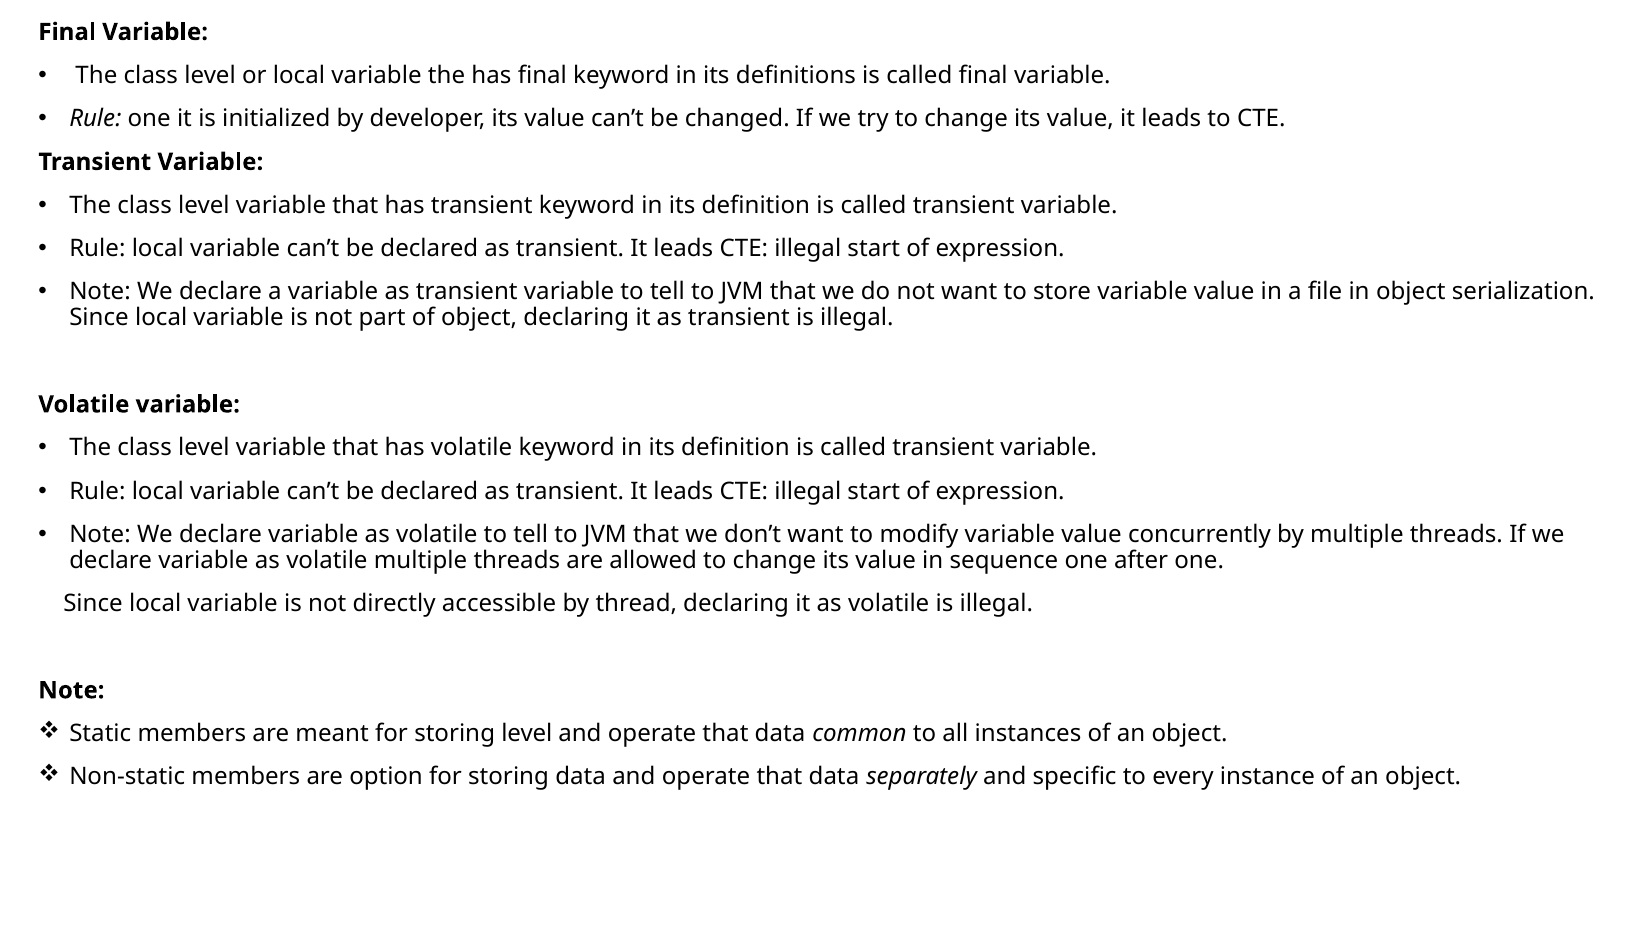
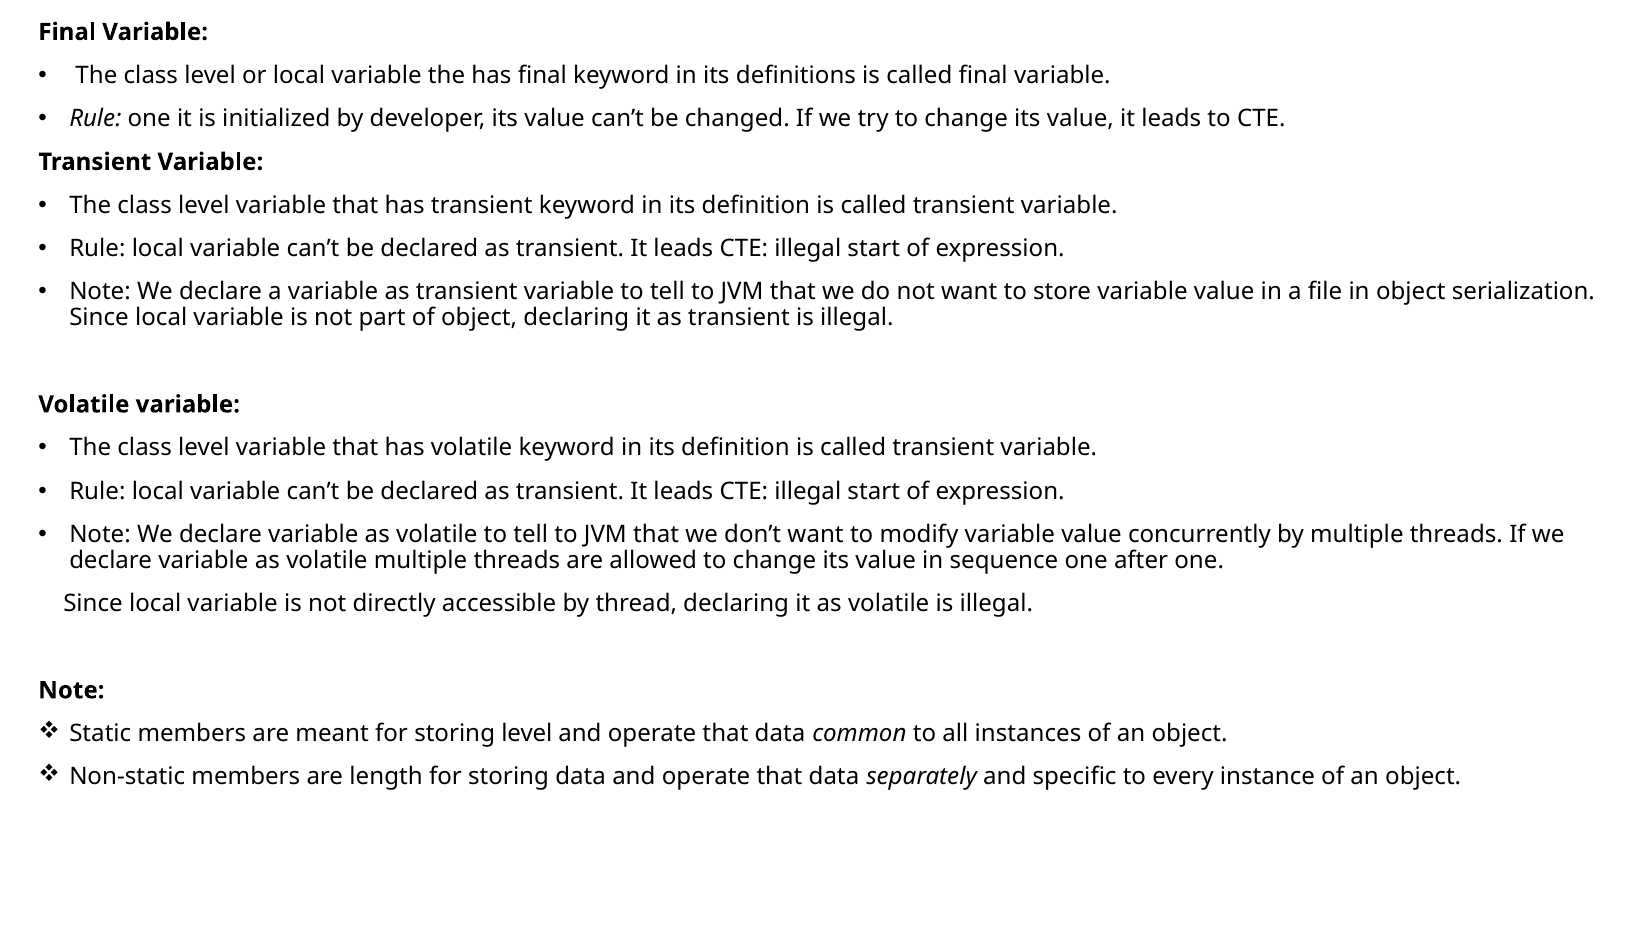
option: option -> length (386, 777)
